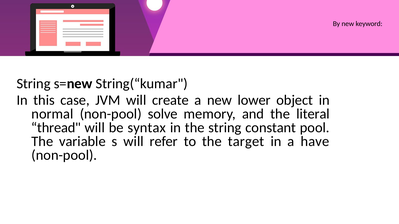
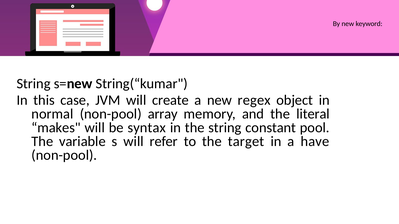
lower: lower -> regex (254, 100)
solve: solve -> array (163, 114)
thread: thread -> makes (56, 128)
